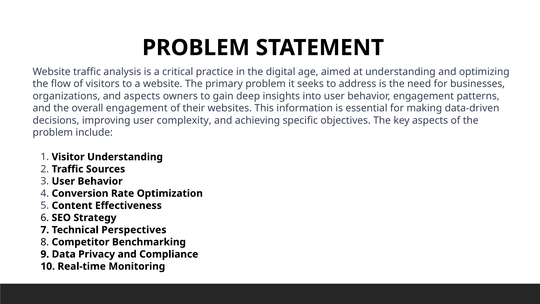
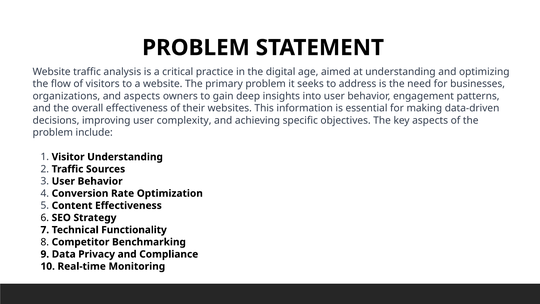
overall engagement: engagement -> effectiveness (137, 108)
Perspectives: Perspectives -> Functionality (134, 230)
